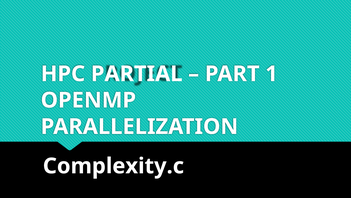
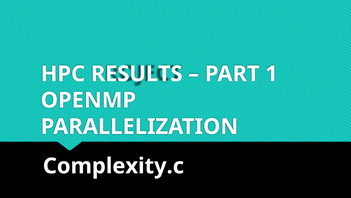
PARTIAL: PARTIAL -> RESULTS (137, 74)
